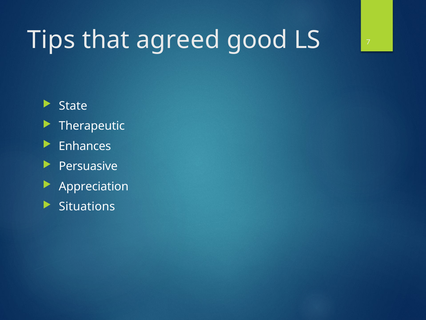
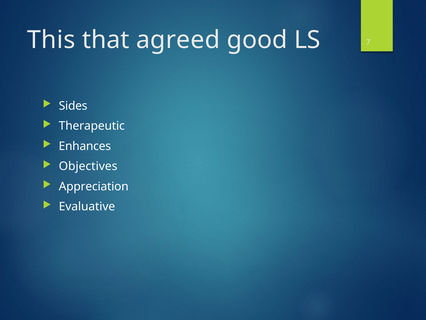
Tips: Tips -> This (51, 40)
State: State -> Sides (73, 106)
Persuasive: Persuasive -> Objectives (88, 166)
Situations: Situations -> Evaluative (87, 206)
